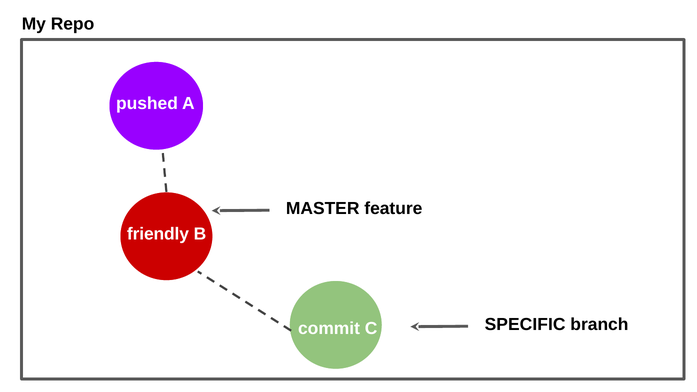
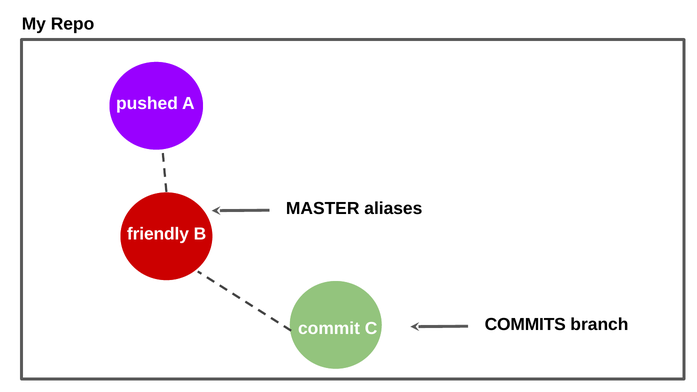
MASTER feature: feature -> aliases (393, 209)
SPECIFIC: SPECIFIC -> COMMITS (525, 325)
